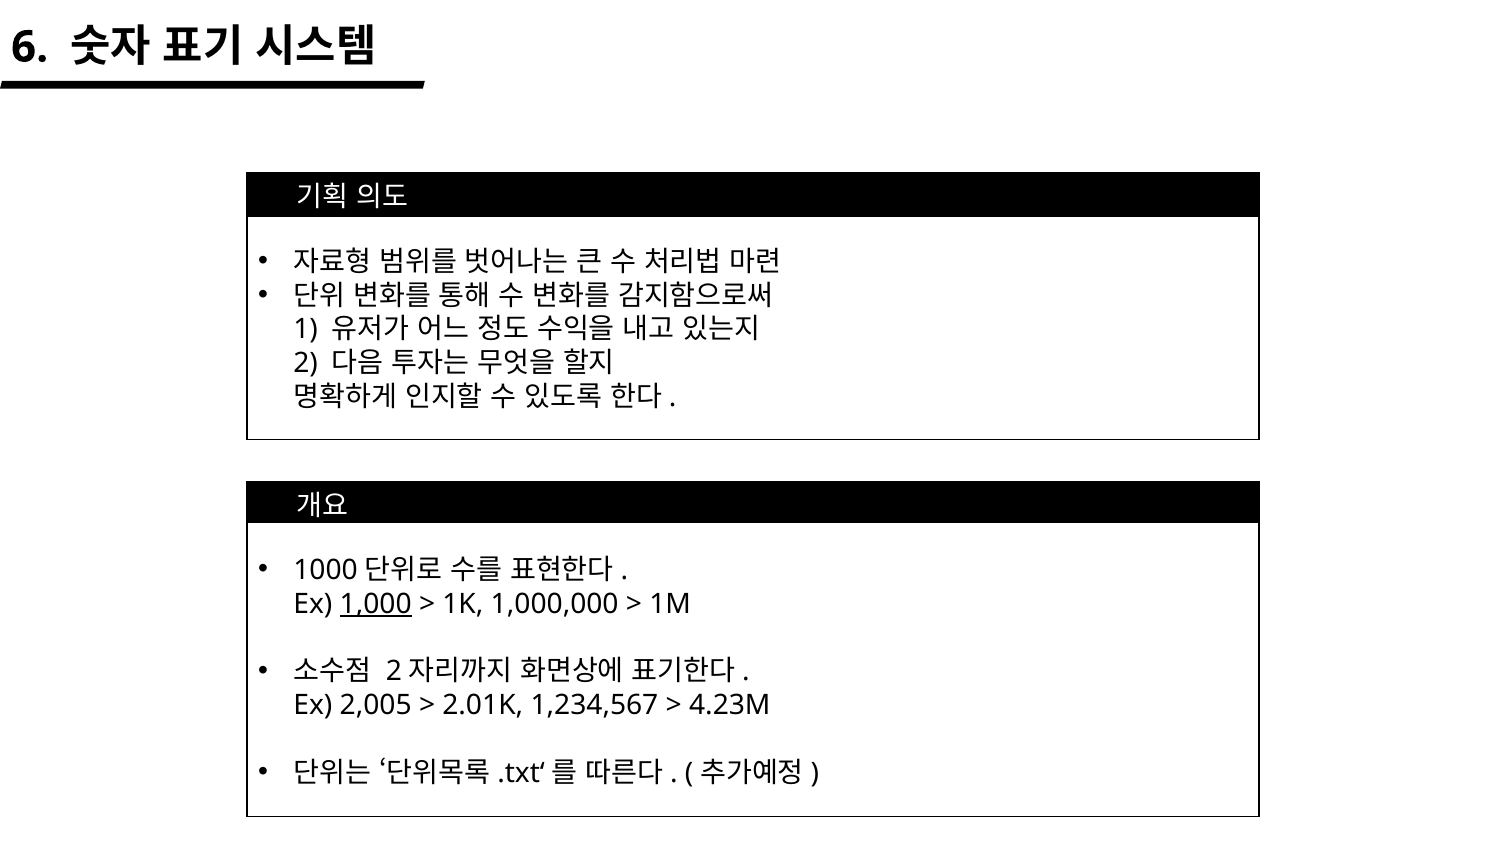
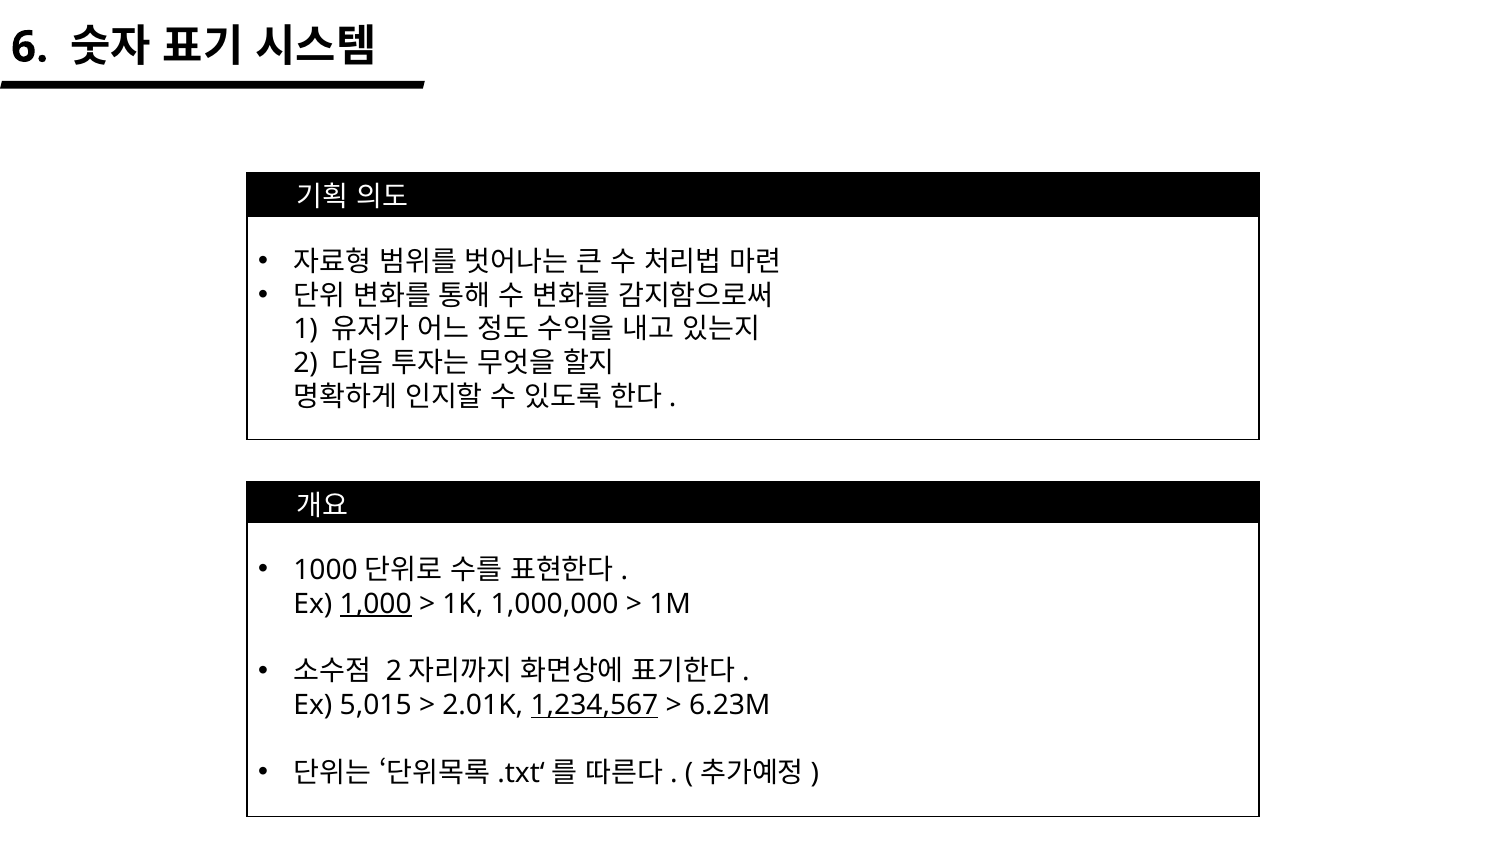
2,005: 2,005 -> 5,015 (376, 706)
1,234,567 underline: none -> present (594, 706)
4.23M: 4.23M -> 6.23M (730, 706)
